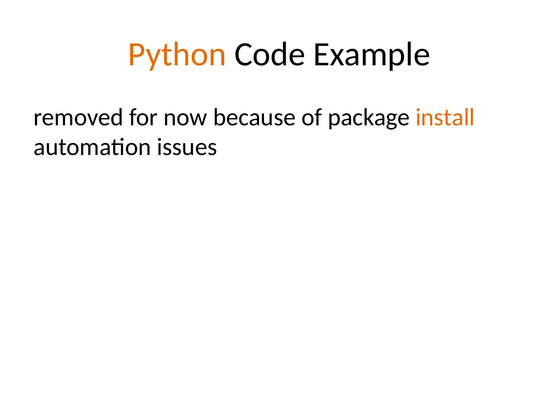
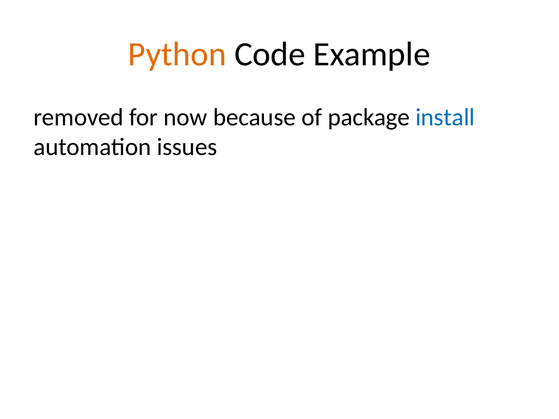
install colour: orange -> blue (445, 117)
